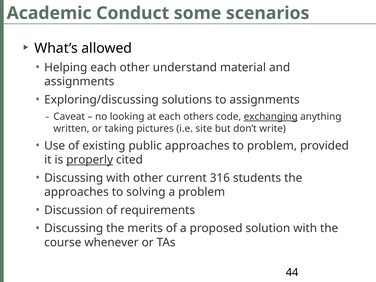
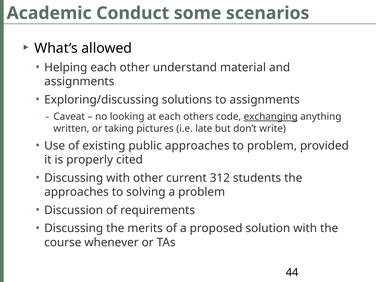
site: site -> late (204, 129)
properly underline: present -> none (90, 160)
316: 316 -> 312 (220, 178)
